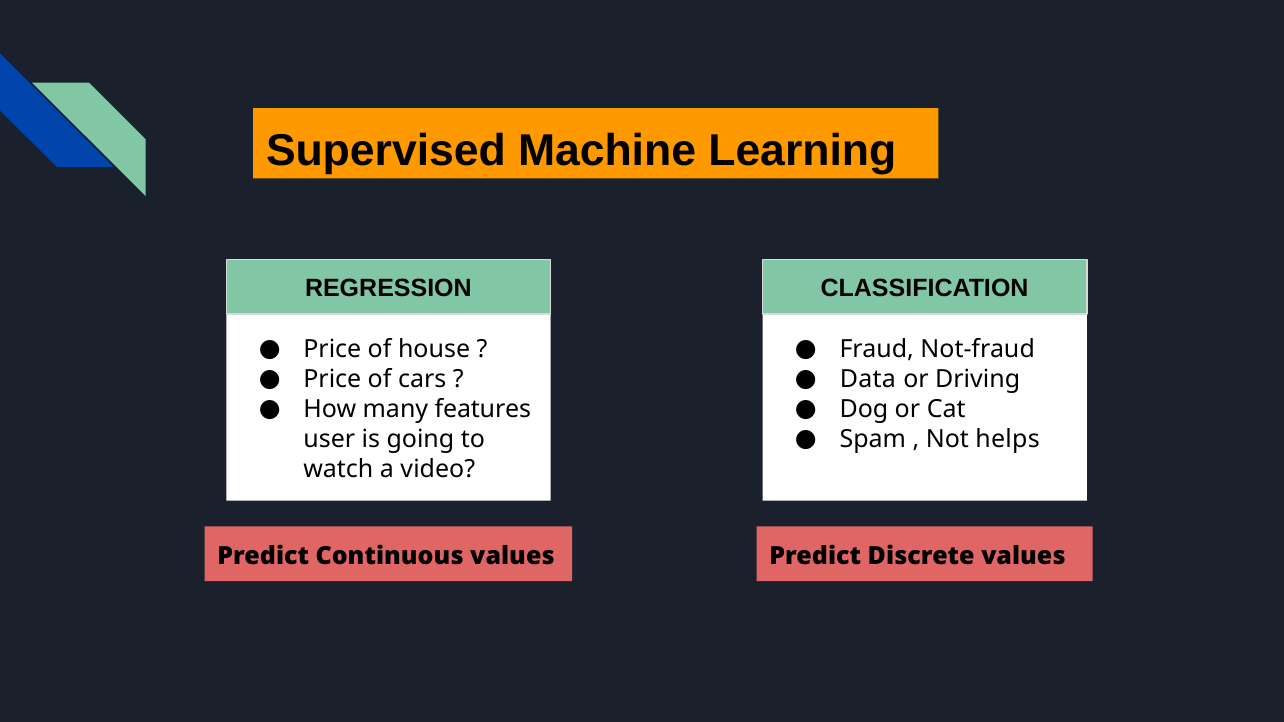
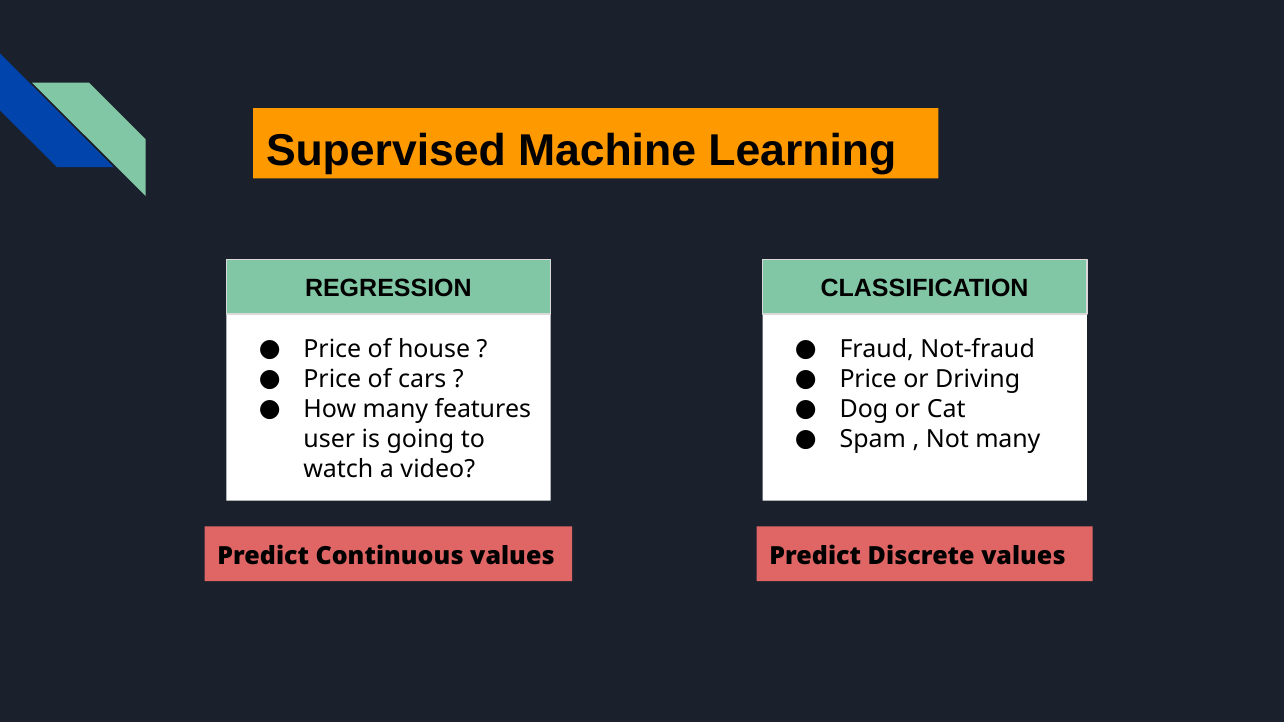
Data: Data -> Price (868, 379)
Not helps: helps -> many (1008, 439)
